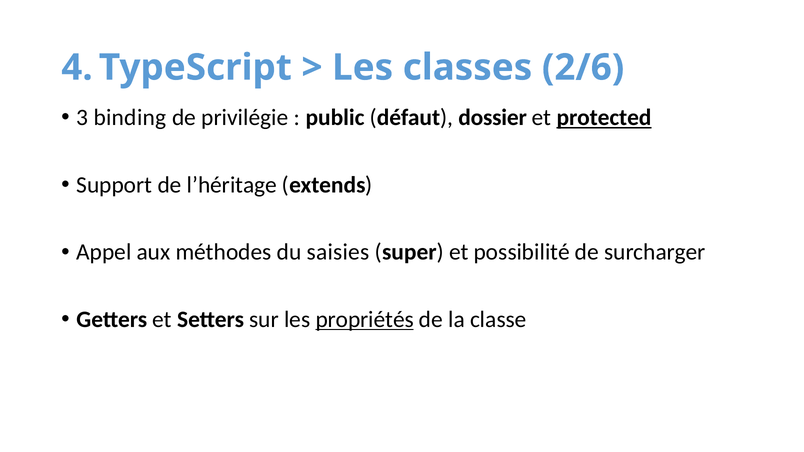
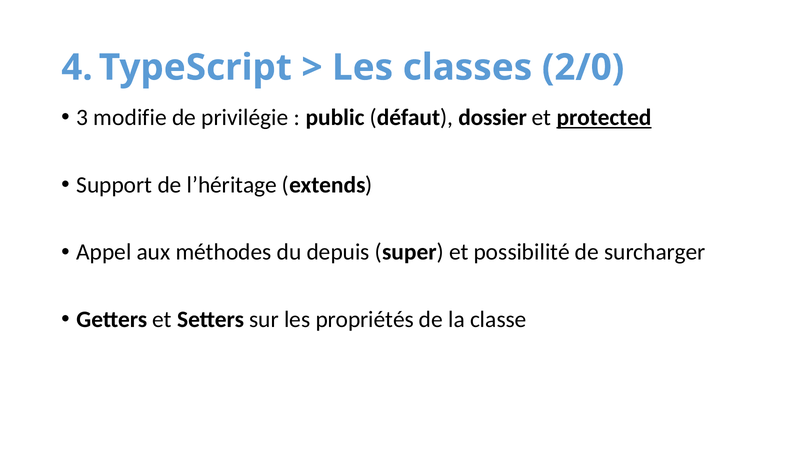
2/6: 2/6 -> 2/0 (583, 68)
binding: binding -> modifie (130, 118)
saisies: saisies -> depuis (338, 252)
propriétés underline: present -> none (365, 320)
